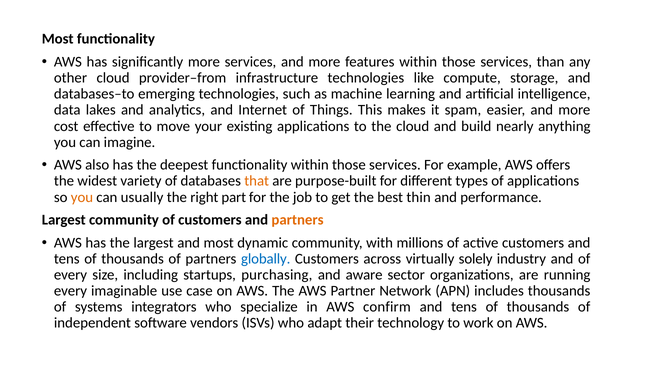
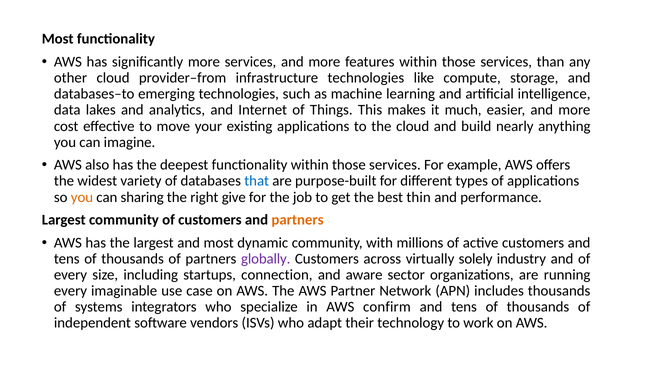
spam: spam -> much (463, 110)
that colour: orange -> blue (257, 181)
usually: usually -> sharing (142, 197)
part: part -> give (234, 197)
globally colour: blue -> purple (266, 258)
purchasing: purchasing -> connection (277, 274)
